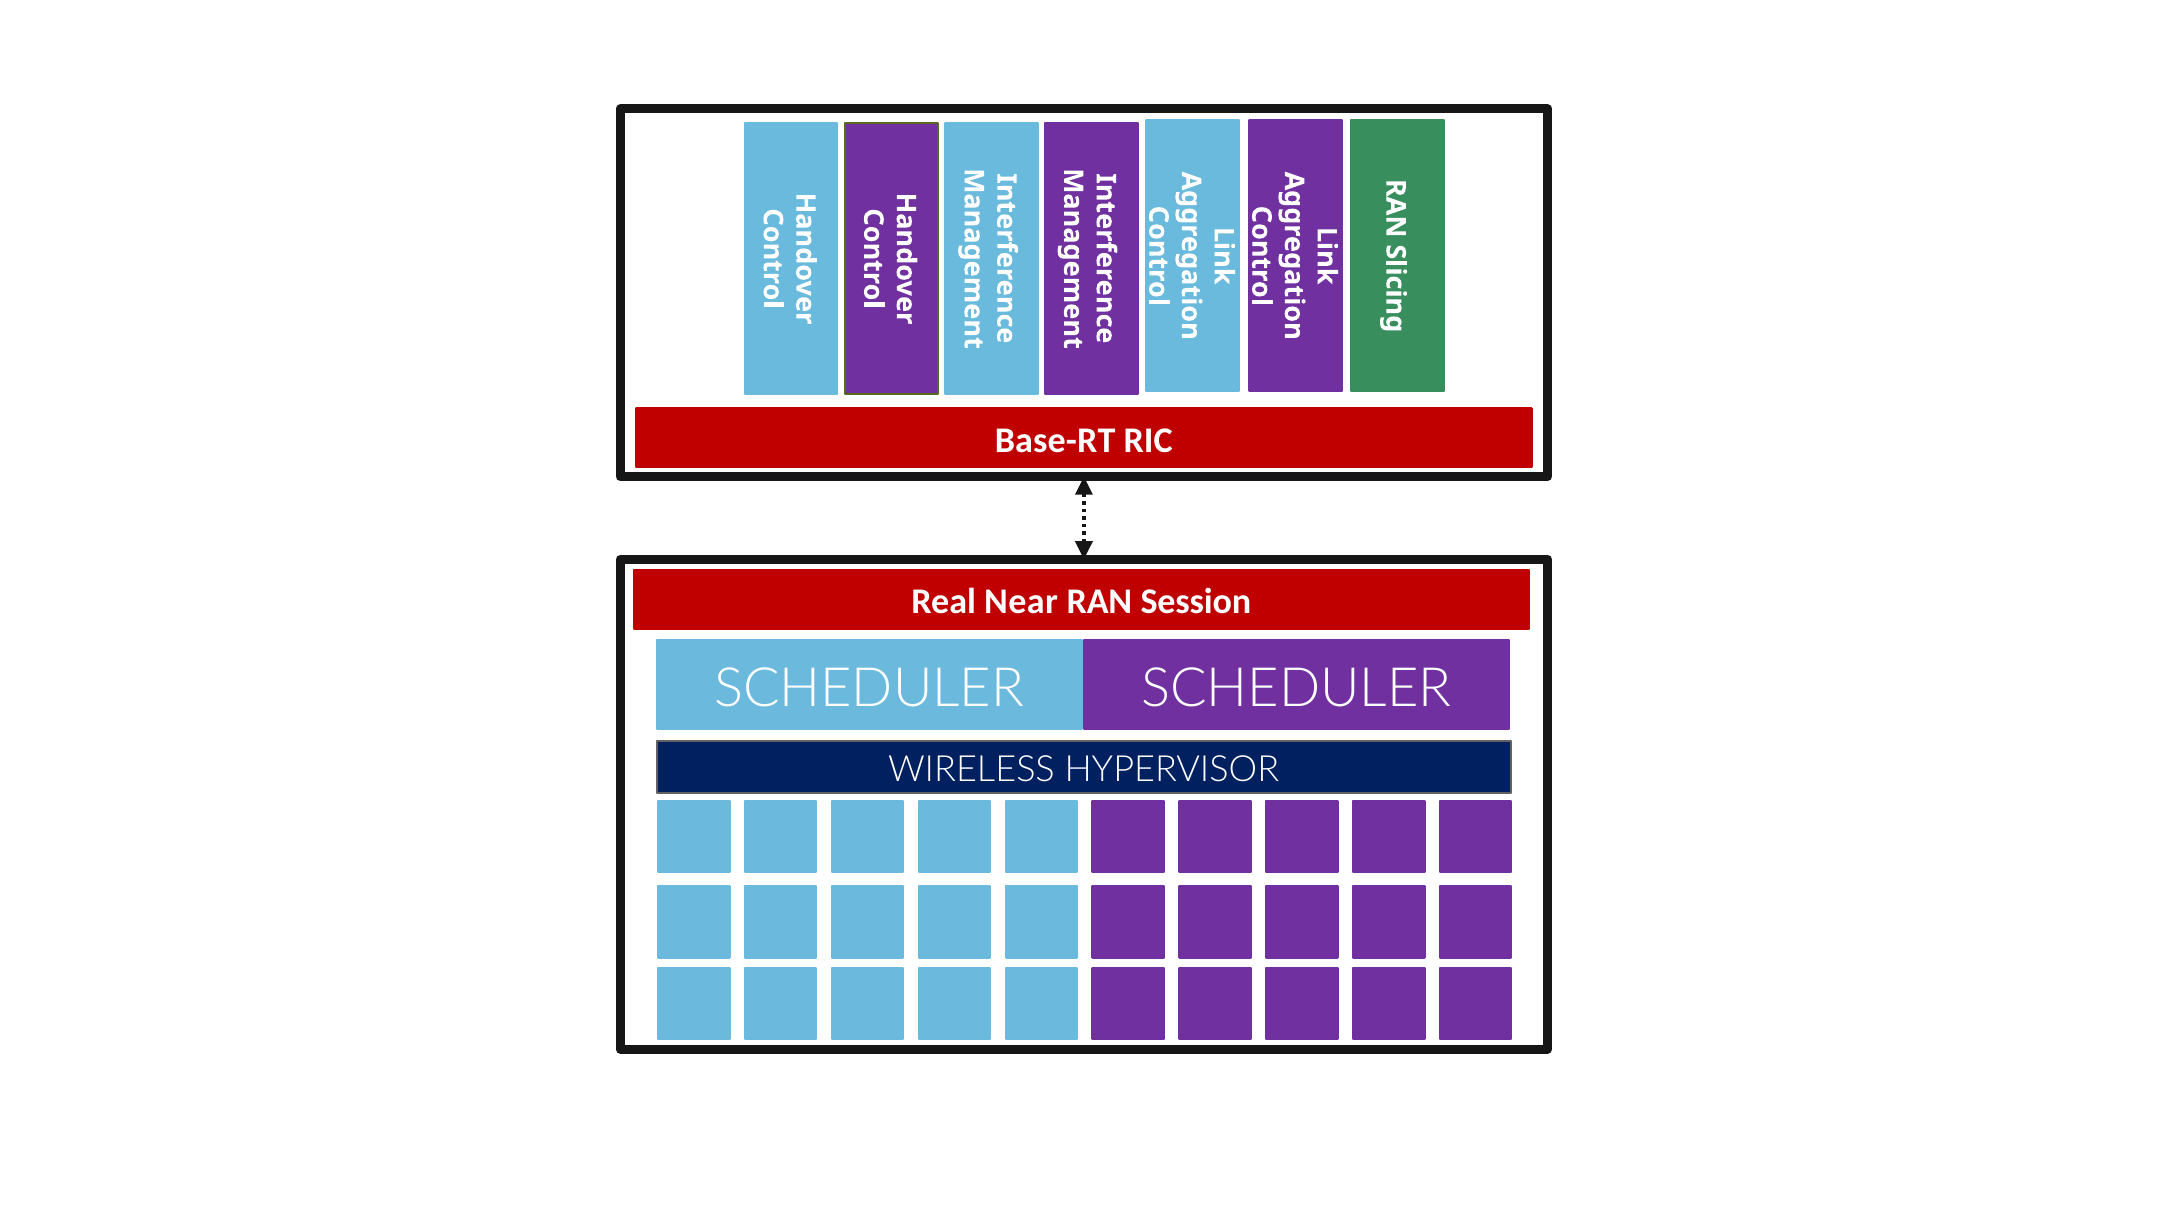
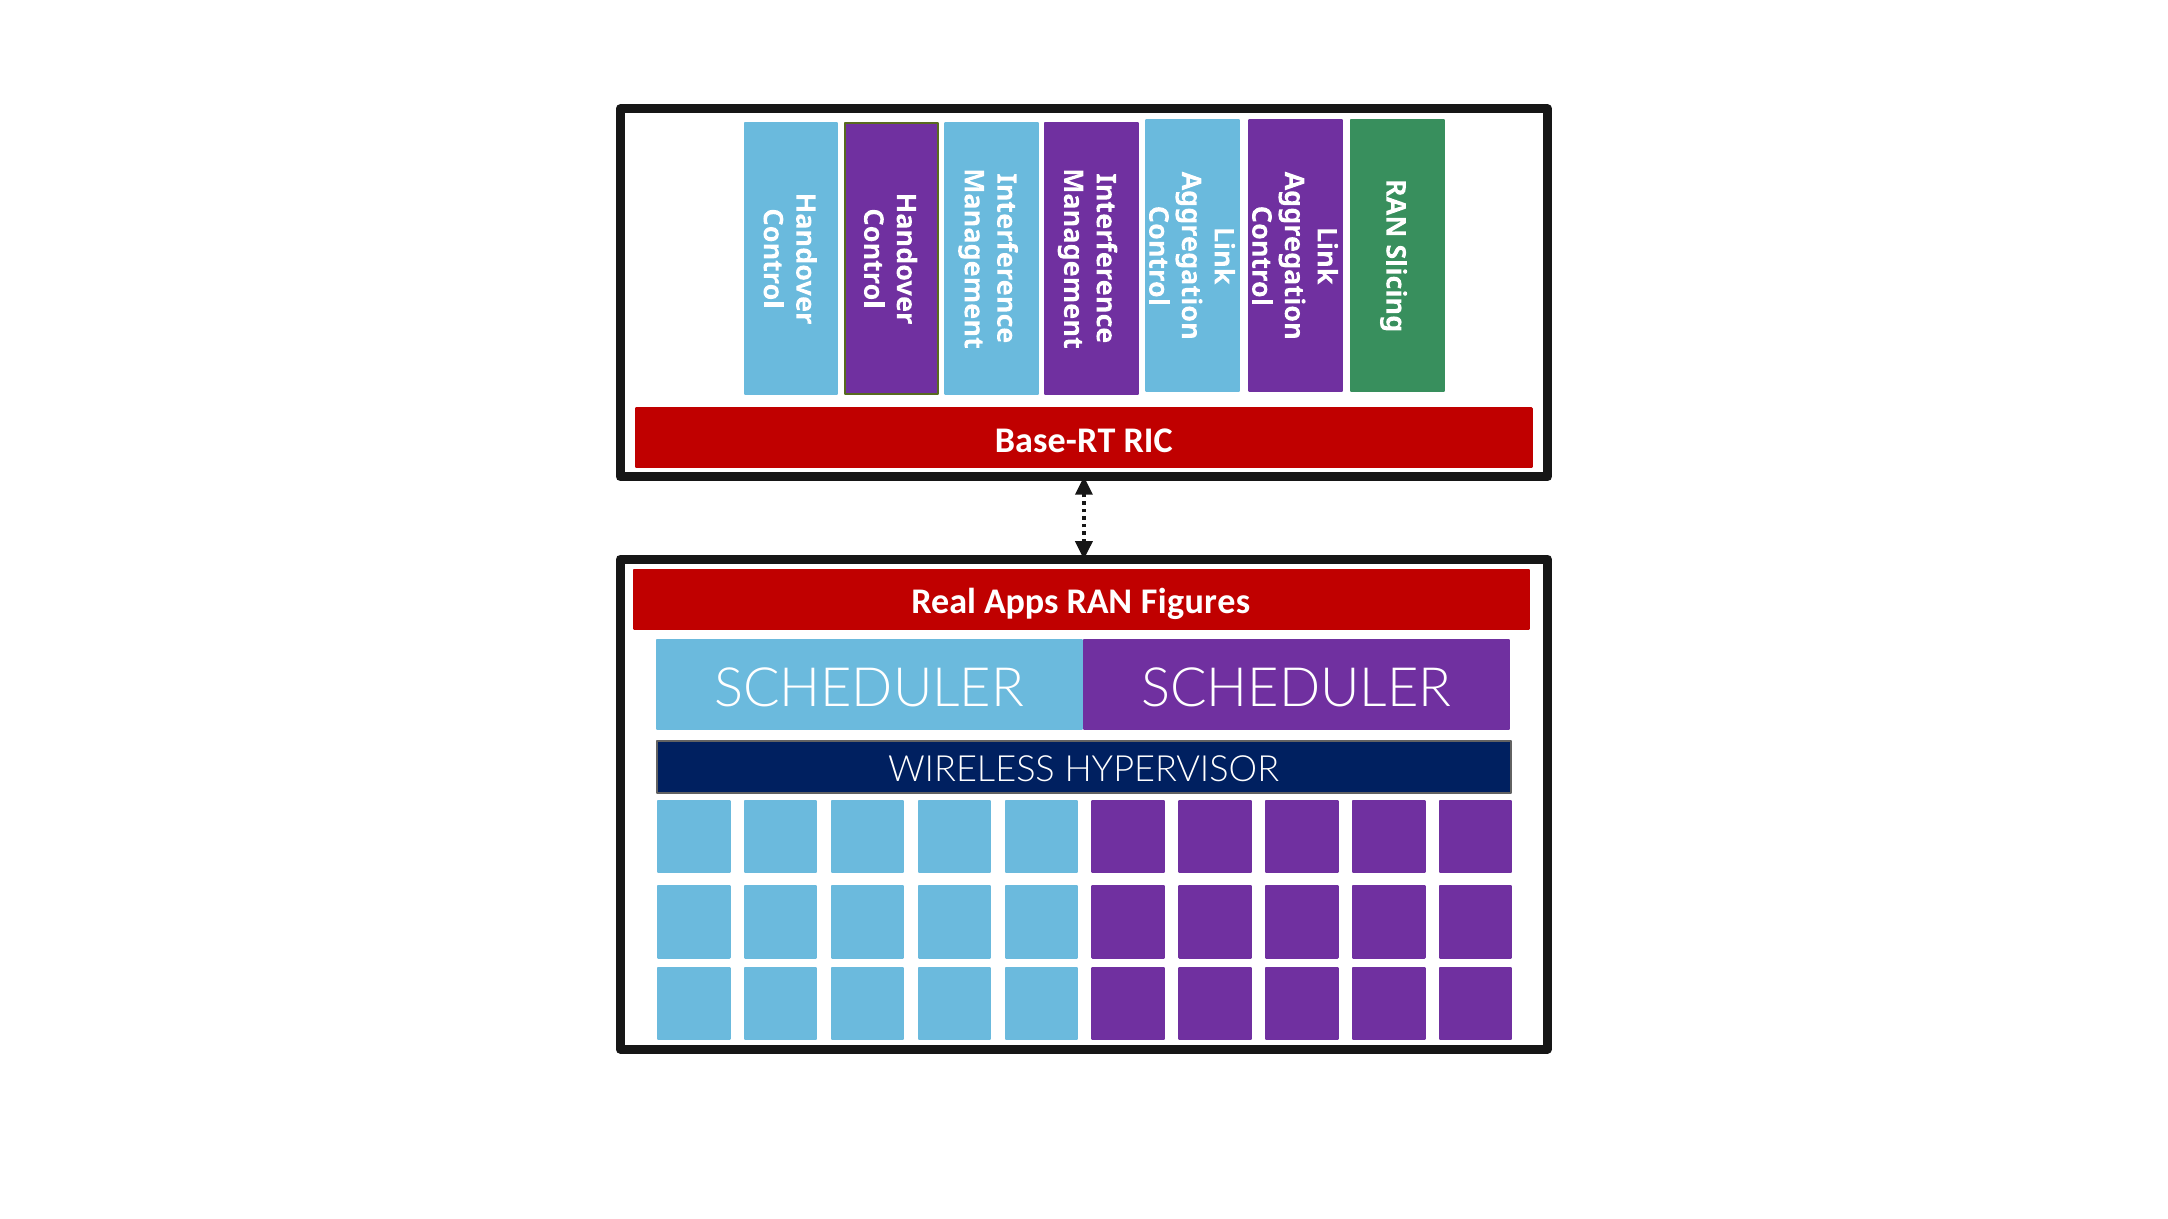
Near: Near -> Apps (1021, 602)
Session: Session -> Figures (1196, 602)
